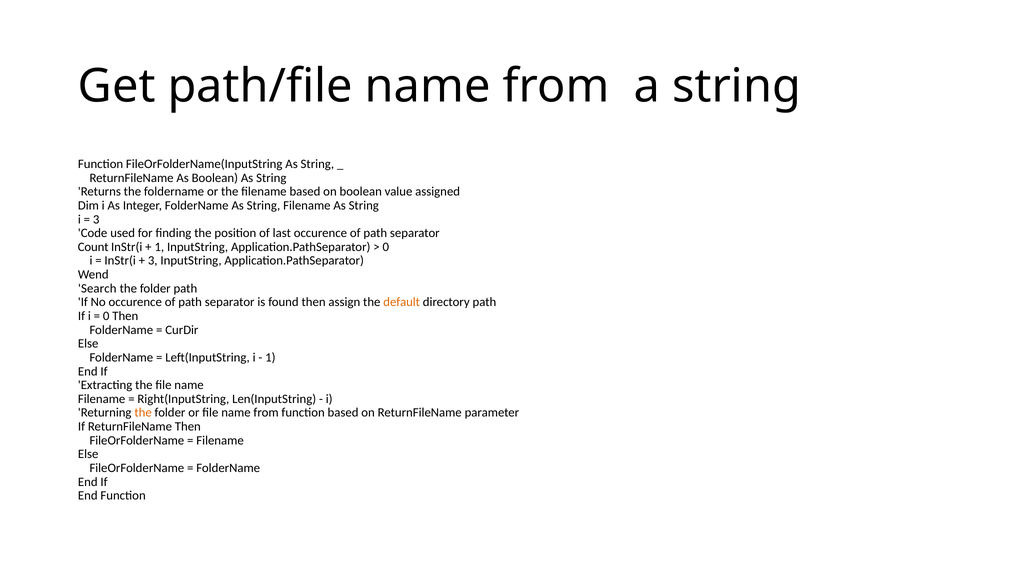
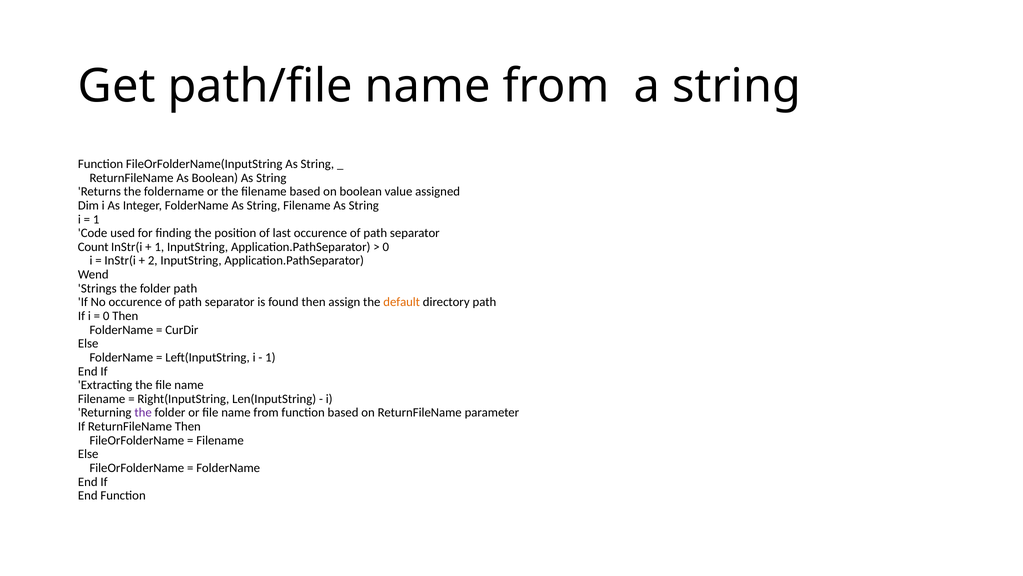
3: 3 -> 1 (96, 219)
3: 3 -> 2 (153, 260)
Search: Search -> Strings (97, 288)
the colour: orange -> purple (143, 412)
